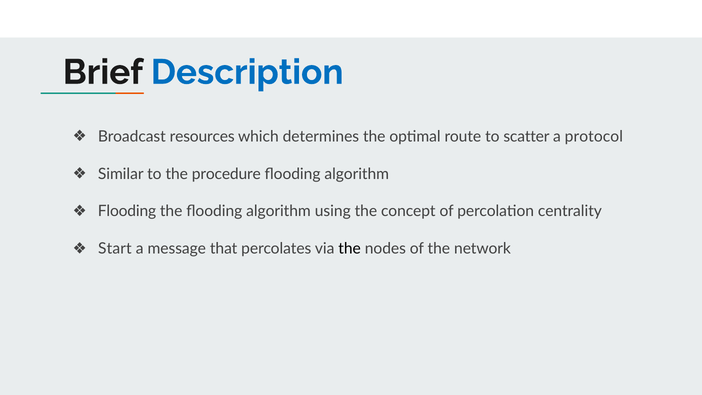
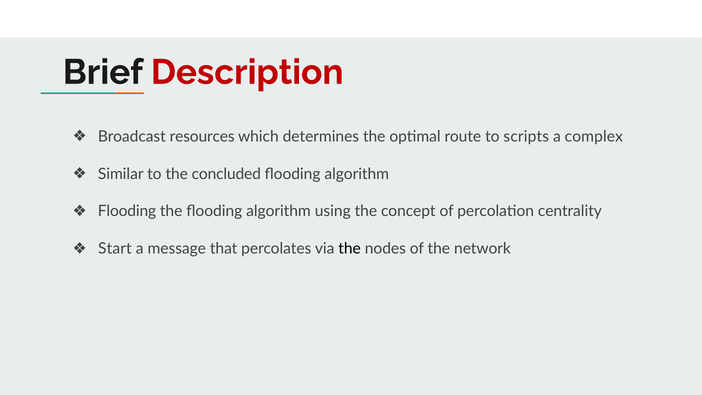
Description colour: blue -> red (247, 72)
scatter: scatter -> scripts (526, 136)
protocol: protocol -> complex (594, 136)
procedure: procedure -> concluded (226, 174)
